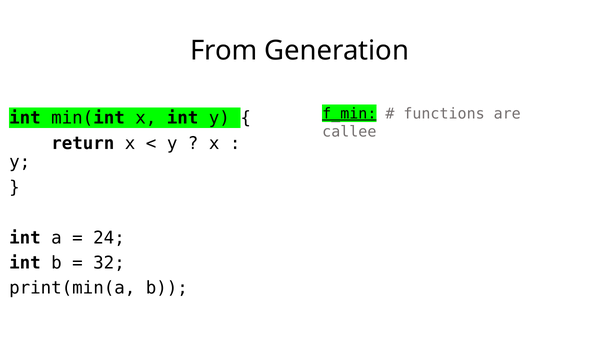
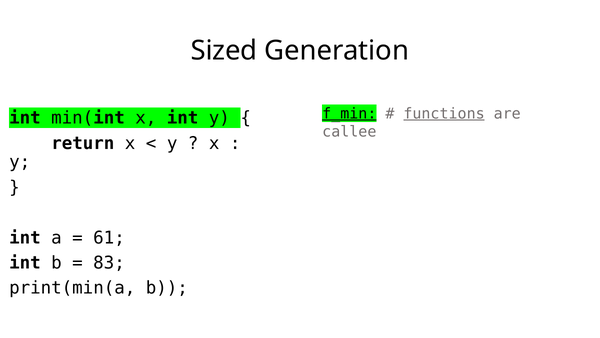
From: From -> Sized (224, 50)
functions underline: none -> present (444, 113)
24: 24 -> 61 (109, 237)
32: 32 -> 83 (109, 263)
